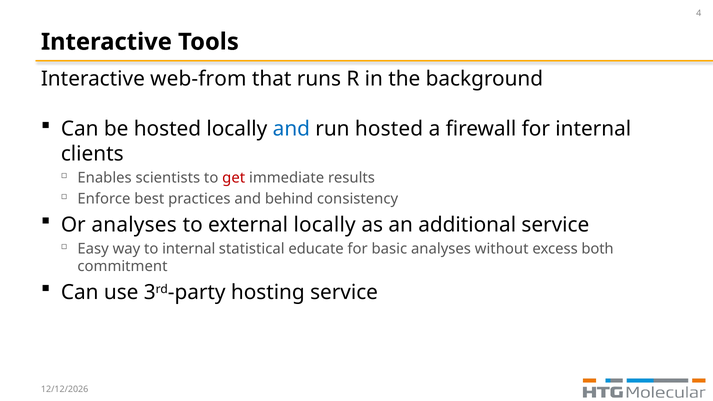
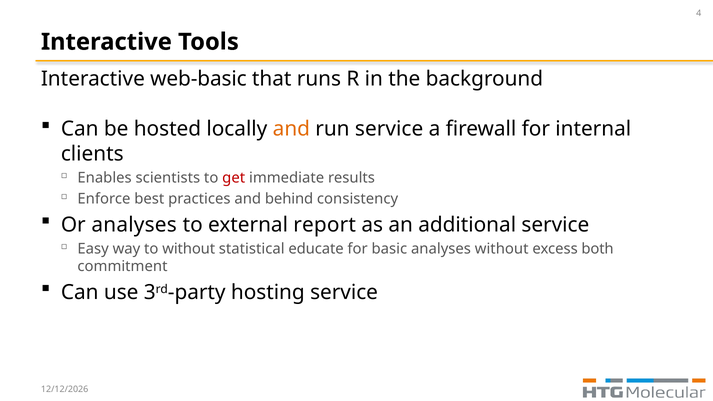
web-from: web-from -> web-basic (198, 79)
and colour: blue -> orange (291, 129)
run hosted: hosted -> service (389, 129)
external locally: locally -> report (325, 225)
to internal: internal -> without (189, 249)
